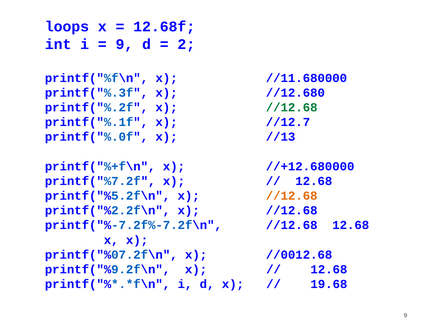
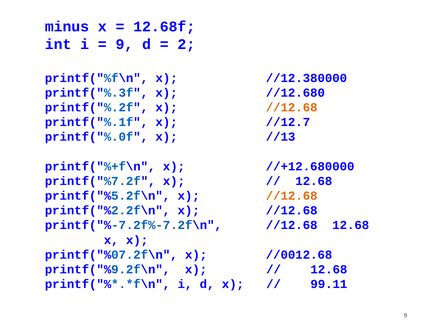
loops: loops -> minus (67, 27)
//11.680000: //11.680000 -> //12.380000 (306, 78)
//12.68 colour: green -> orange (292, 108)
19.68: 19.68 -> 99.11 (329, 285)
